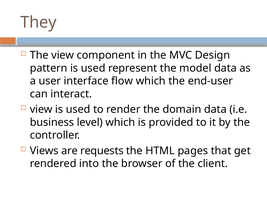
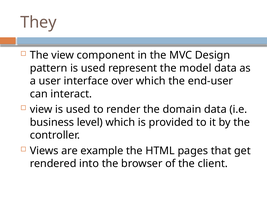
flow: flow -> over (122, 81)
requests: requests -> example (102, 151)
